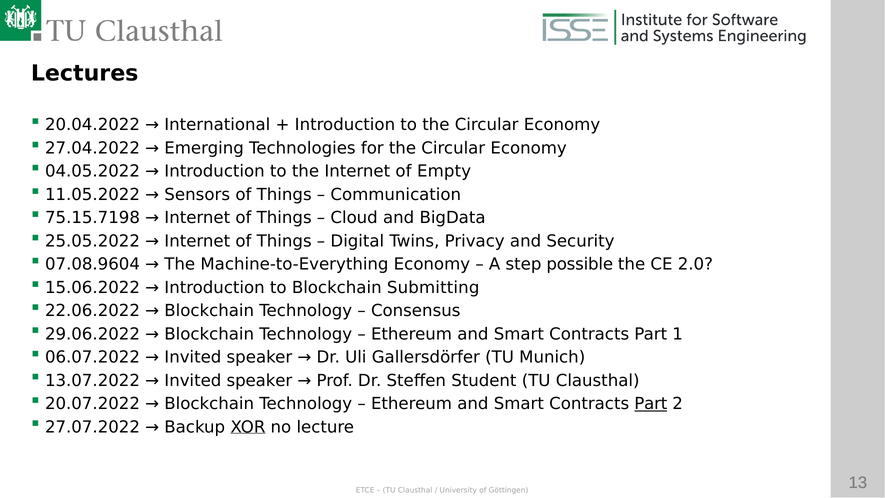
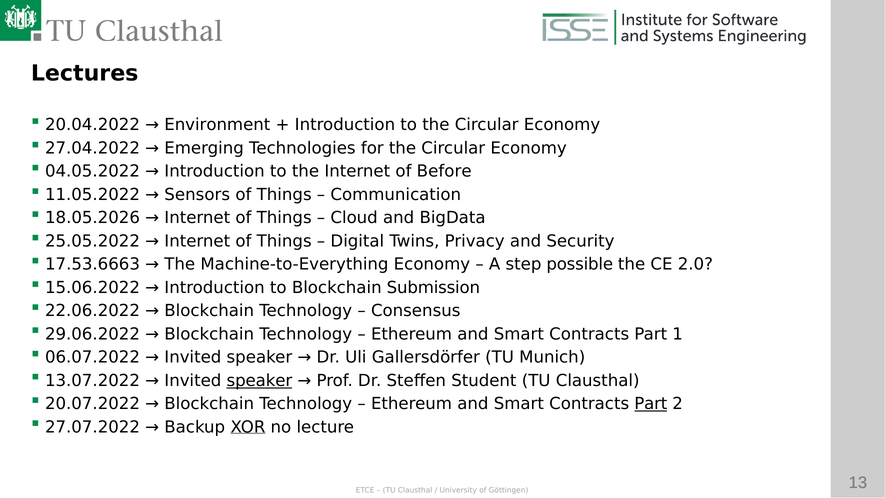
International: International -> Environment (217, 125)
Empty: Empty -> Before (444, 171)
75.15.7198: 75.15.7198 -> 18.05.2026 (92, 218)
07.08.9604: 07.08.9604 -> 17.53.6663 (92, 264)
Submitting: Submitting -> Submission (433, 288)
speaker underline: none -> present (259, 381)
